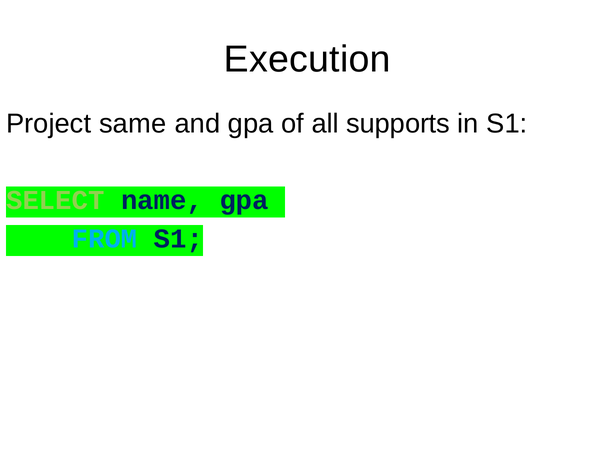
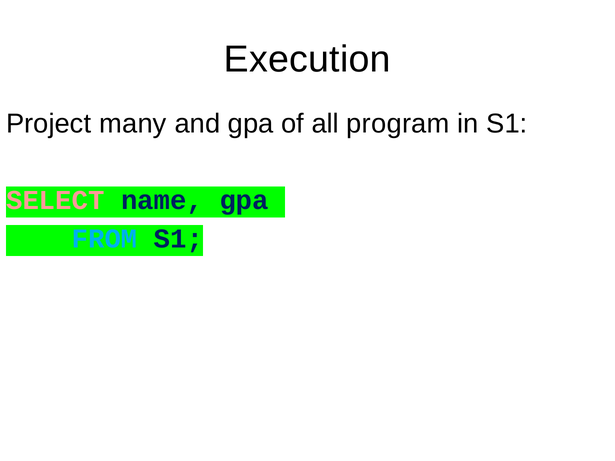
same: same -> many (133, 124)
supports: supports -> program (398, 124)
SELECT colour: light green -> pink (55, 200)
